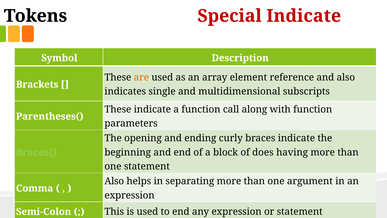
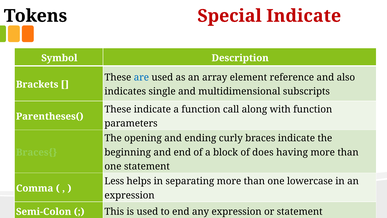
are colour: orange -> blue (141, 77)
Also: Also -> Less (114, 181)
argument: argument -> lowercase (310, 181)
